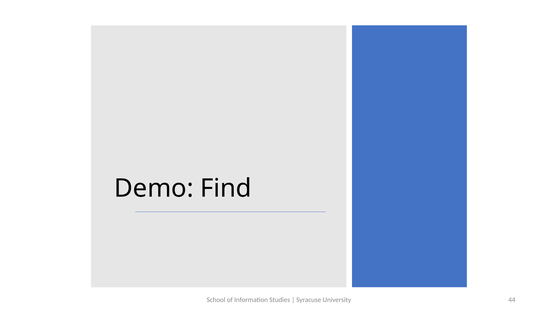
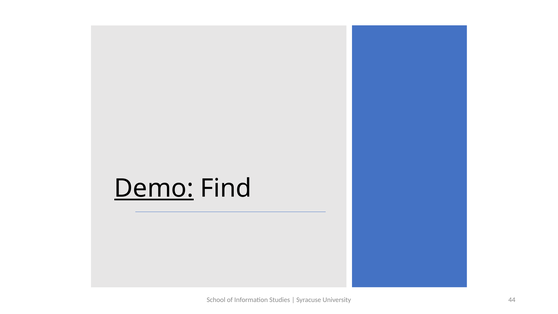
Demo underline: none -> present (154, 188)
